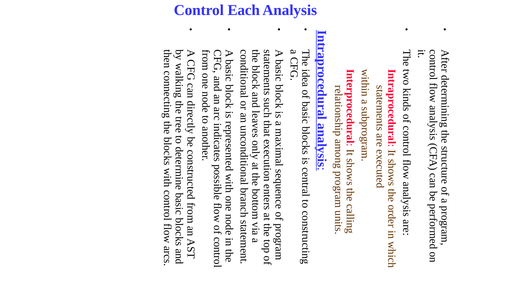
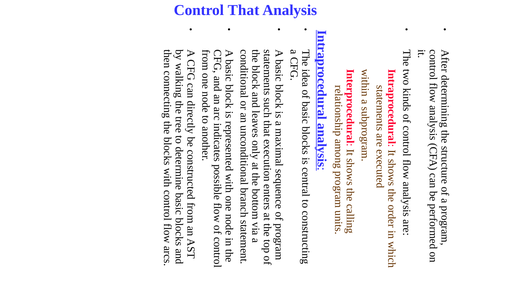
Each: Each -> That (244, 10)
